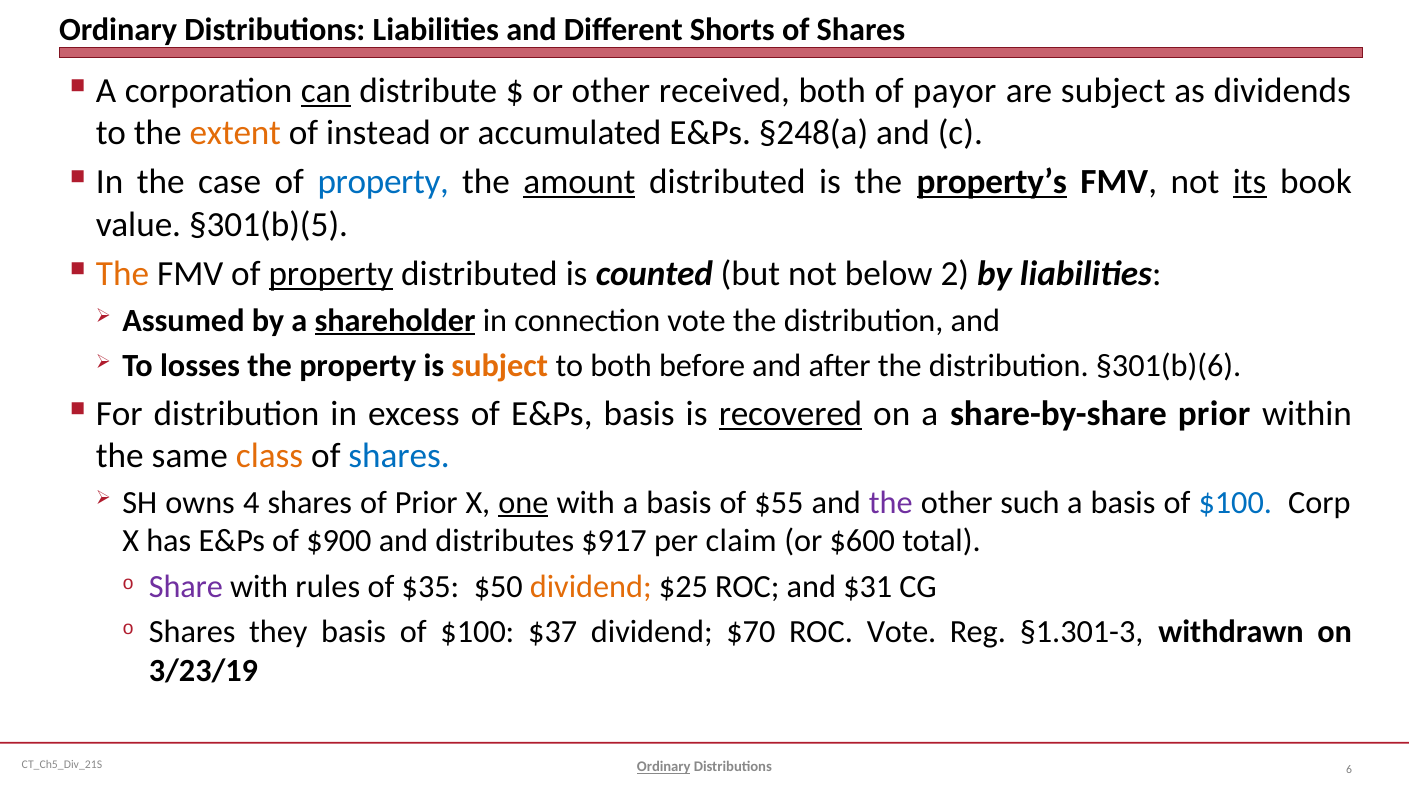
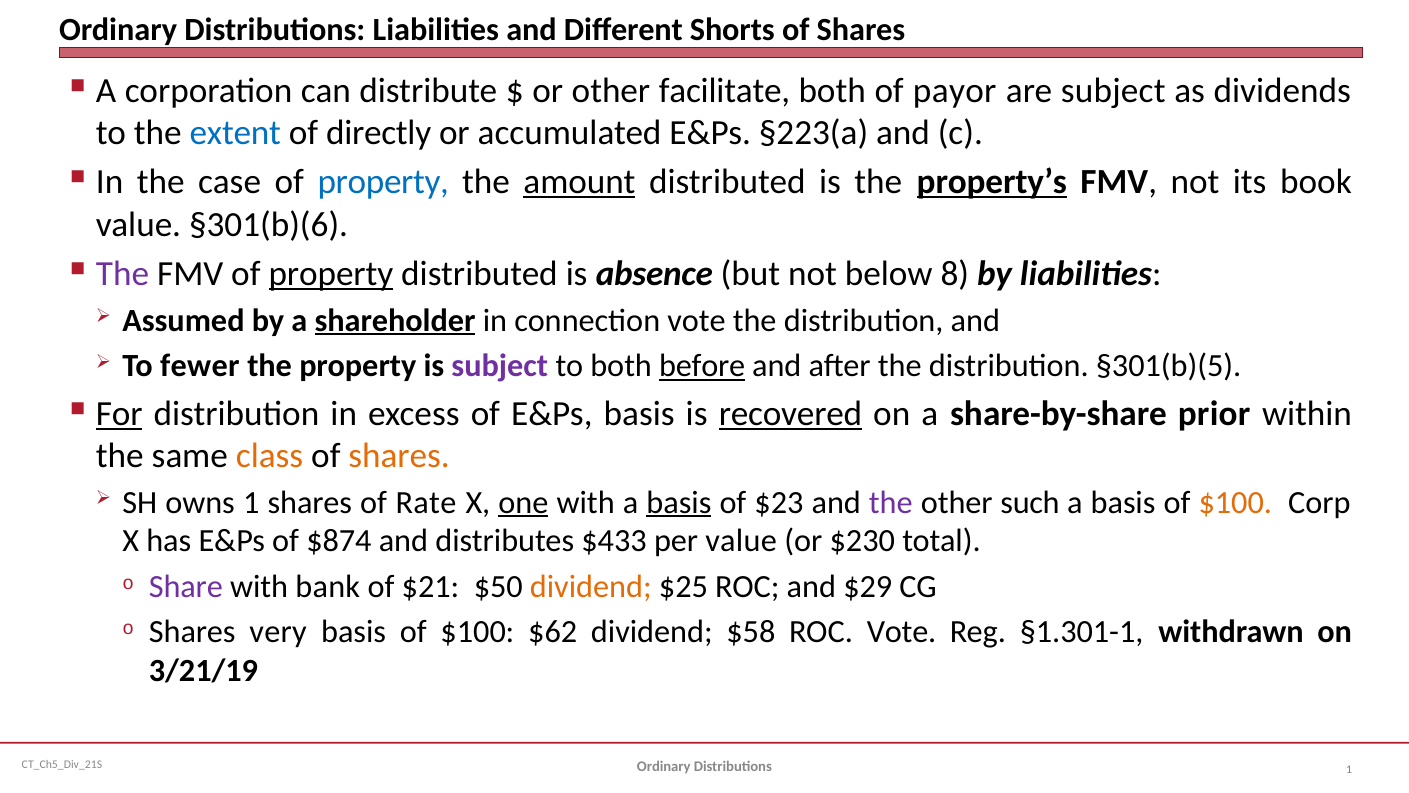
can underline: present -> none (326, 90)
received: received -> facilitate (724, 90)
extent colour: orange -> blue (235, 133)
instead: instead -> directly (379, 133)
§248(a: §248(a -> §223(a (814, 133)
its underline: present -> none (1250, 182)
§301(b)(5: §301(b)(5 -> §301(b)(6 (269, 224)
The colour: orange -> purple (123, 274)
counted: counted -> absence (654, 274)
2: 2 -> 8 (955, 274)
losses: losses -> fewer (200, 366)
subject colour: orange -> purple (500, 366)
before underline: none -> present (702, 366)
§301(b)(6: §301(b)(6 -> §301(b)(5 (1169, 366)
For underline: none -> present (119, 413)
shares colour: blue -> orange (399, 456)
owns 4: 4 -> 1 (251, 502)
of Prior: Prior -> Rate (426, 502)
basis underline: none -> present (679, 502)
$55: $55 -> $23 (779, 502)
$100 colour: blue -> orange (1235, 502)
$900: $900 -> $874 (339, 541)
$917: $917 -> $433 (614, 541)
per claim: claim -> value (741, 541)
$600: $600 -> $230 (862, 541)
rules: rules -> bank (328, 586)
$35: $35 -> $21 (430, 586)
$31: $31 -> $29 (868, 586)
they: they -> very (278, 631)
$37: $37 -> $62 (553, 631)
$70: $70 -> $58 (751, 631)
§1.301-3: §1.301-3 -> §1.301-1 (1082, 631)
3/23/19: 3/23/19 -> 3/21/19 (203, 670)
6: 6 -> 1 (1349, 770)
Ordinary underline: present -> none (664, 767)
